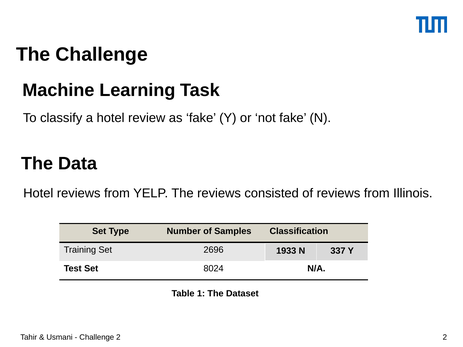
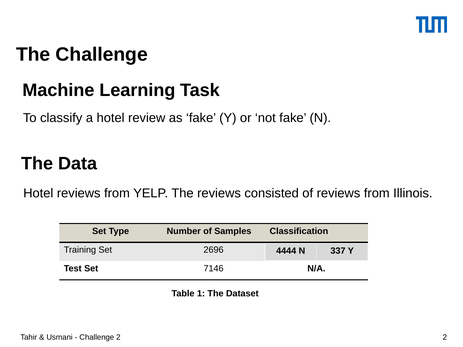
1933: 1933 -> 4444 (286, 251)
8024: 8024 -> 7146 (214, 269)
